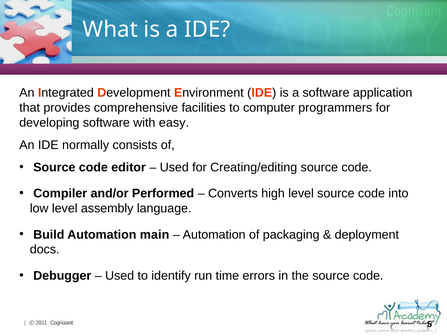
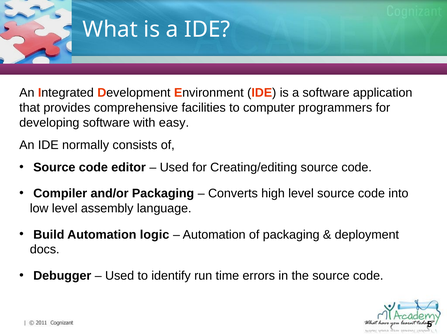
and/or Performed: Performed -> Packaging (163, 193)
main: main -> logic (155, 234)
